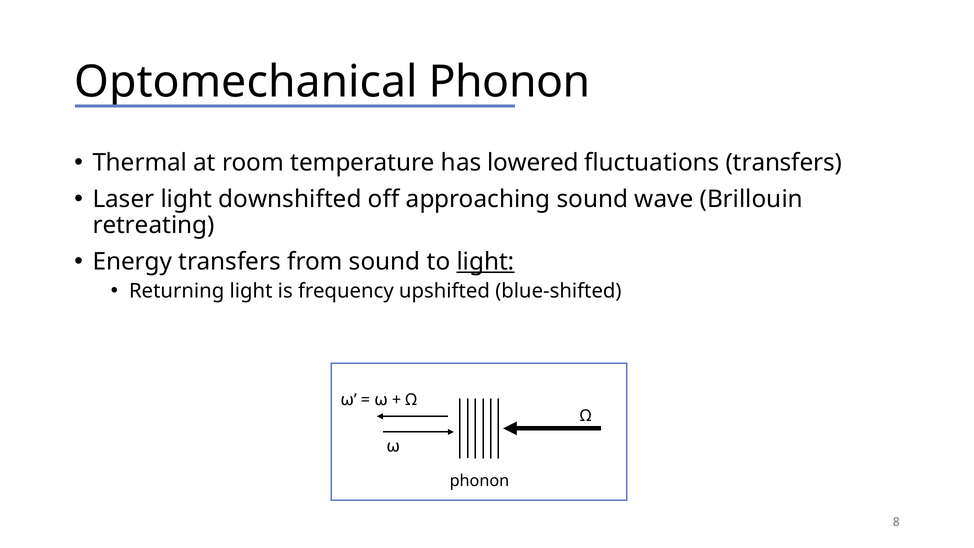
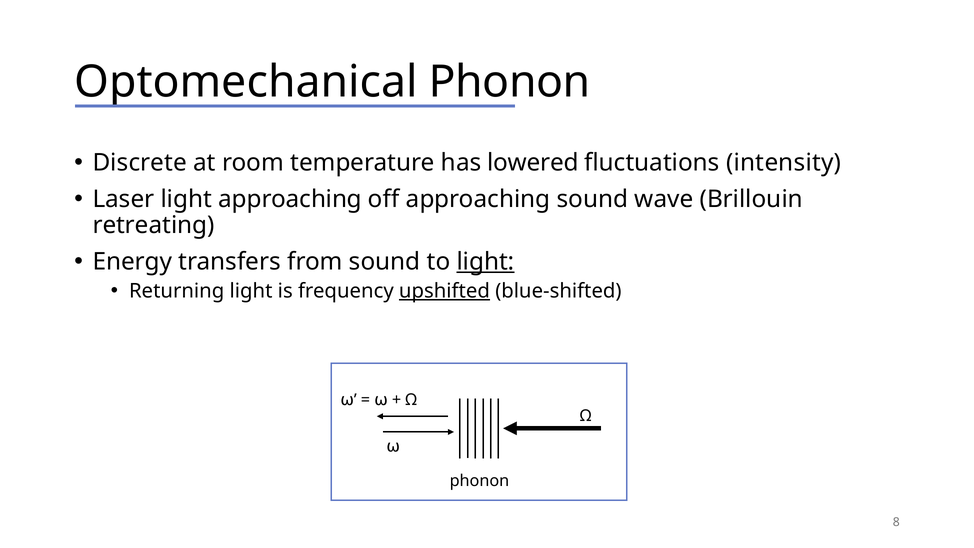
Thermal: Thermal -> Discrete (140, 163)
fluctuations transfers: transfers -> intensity (784, 163)
light downshifted: downshifted -> approaching (290, 199)
upshifted underline: none -> present (444, 291)
